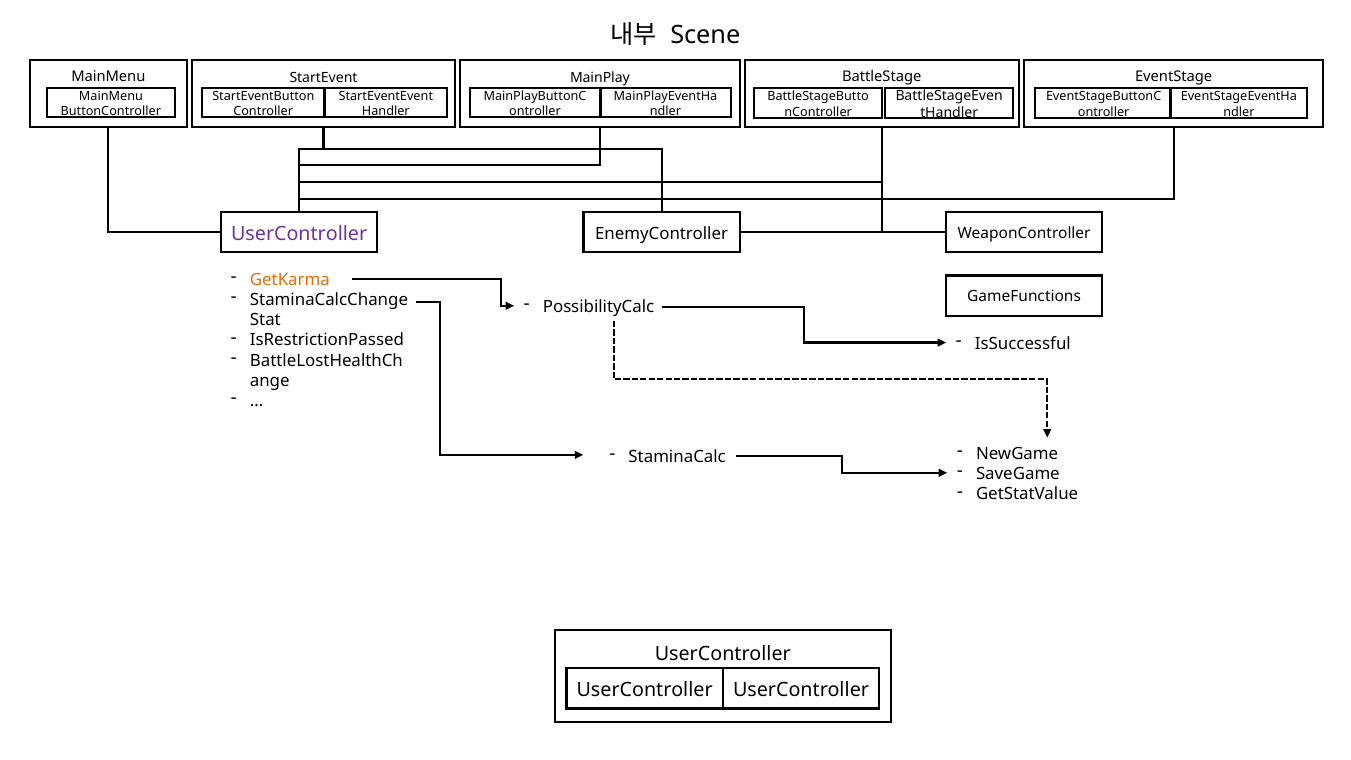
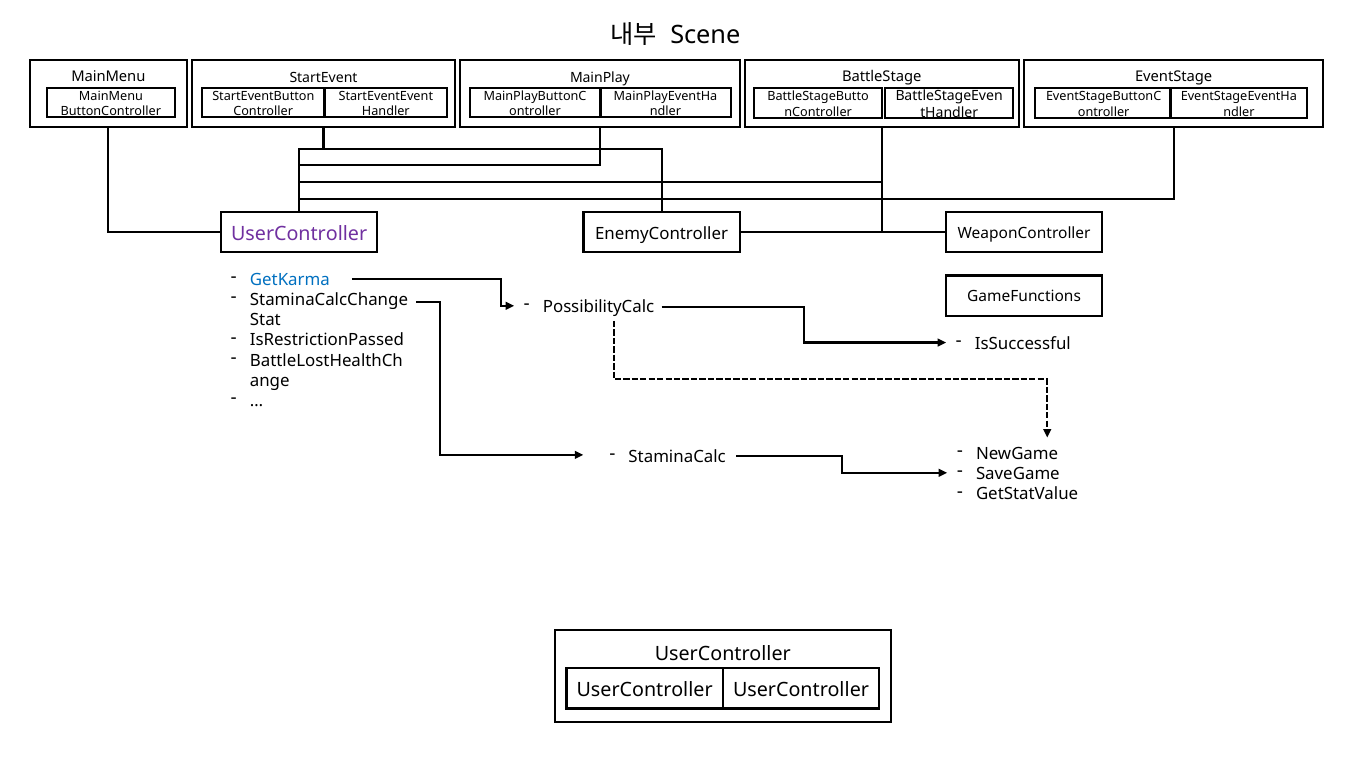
GetKarma colour: orange -> blue (290, 279)
